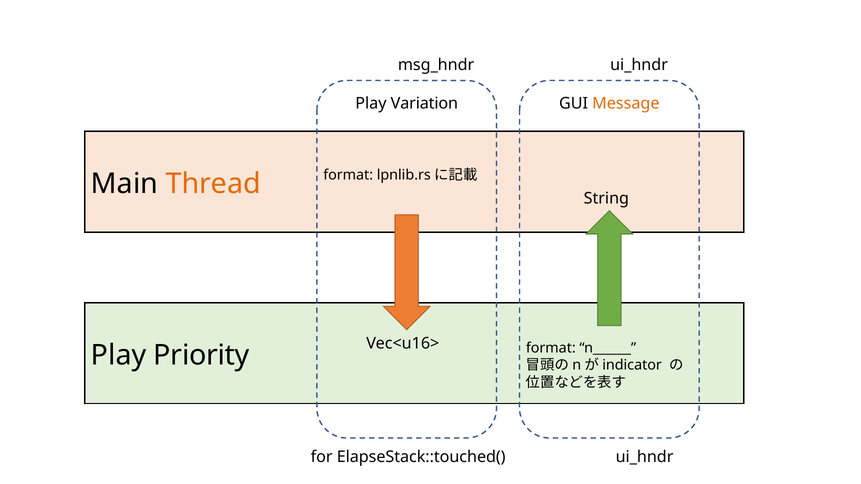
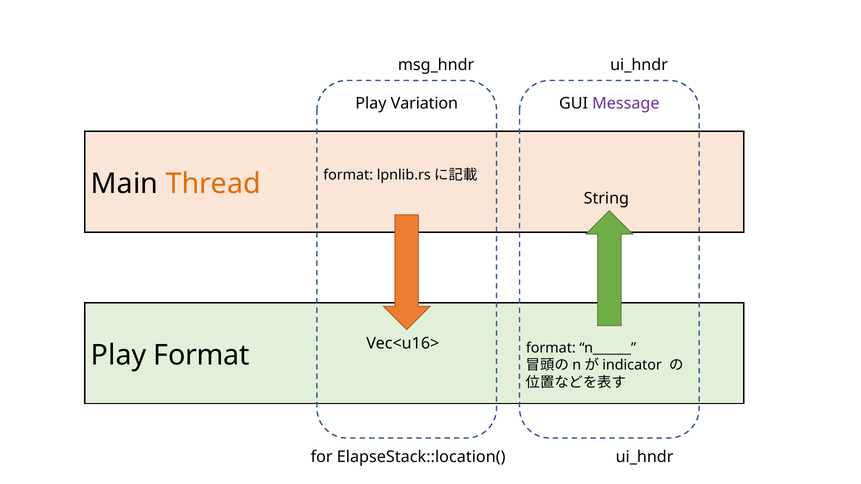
Message colour: orange -> purple (626, 103)
Play Priority: Priority -> Format (201, 355)
ElapseStack::touched(: ElapseStack::touched( -> ElapseStack::location( (421, 457)
